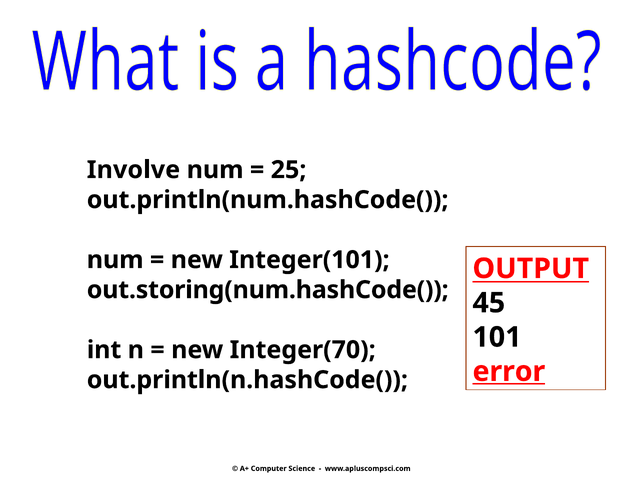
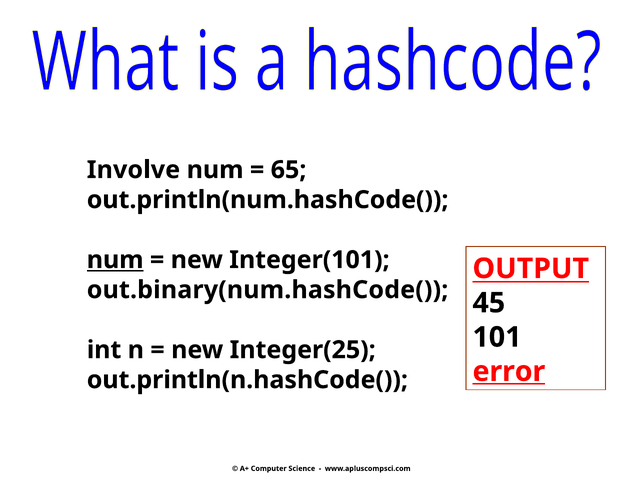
25: 25 -> 65 (289, 170)
num underline: none -> present (115, 260)
out.storing(num.hashCode(: out.storing(num.hashCode( -> out.binary(num.hashCode( (268, 290)
Integer(70: Integer(70 -> Integer(25 (303, 350)
